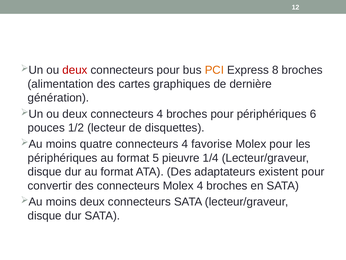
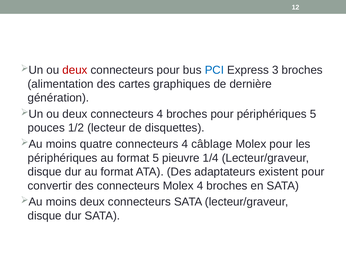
PCI colour: orange -> blue (214, 70)
8: 8 -> 3 (275, 70)
périphériques 6: 6 -> 5 (313, 114)
favorise: favorise -> câblage (212, 144)
